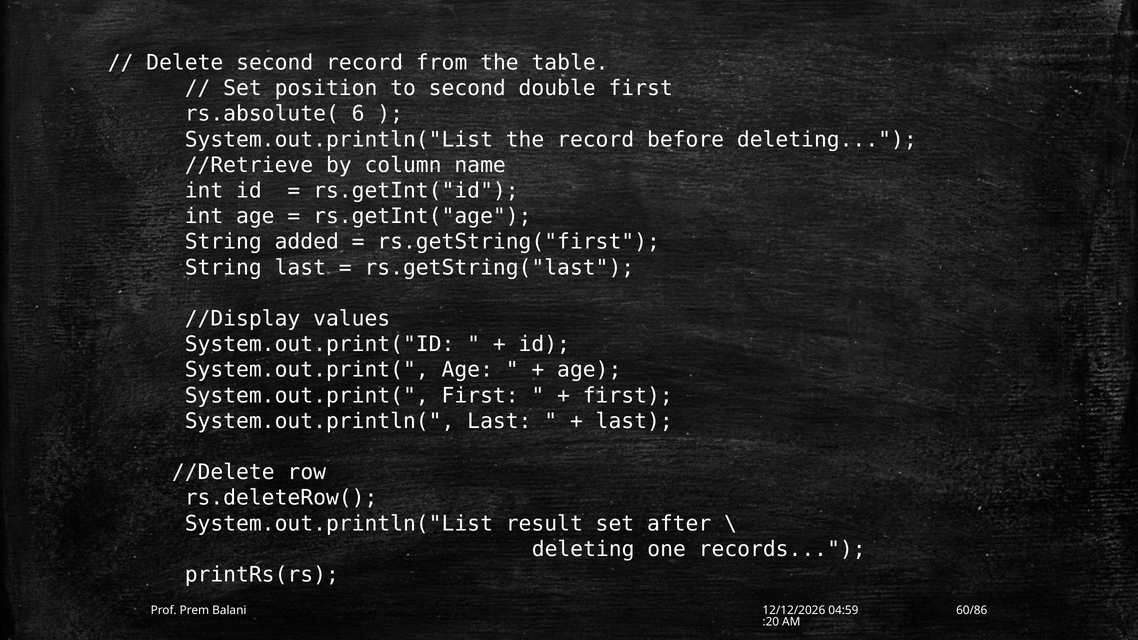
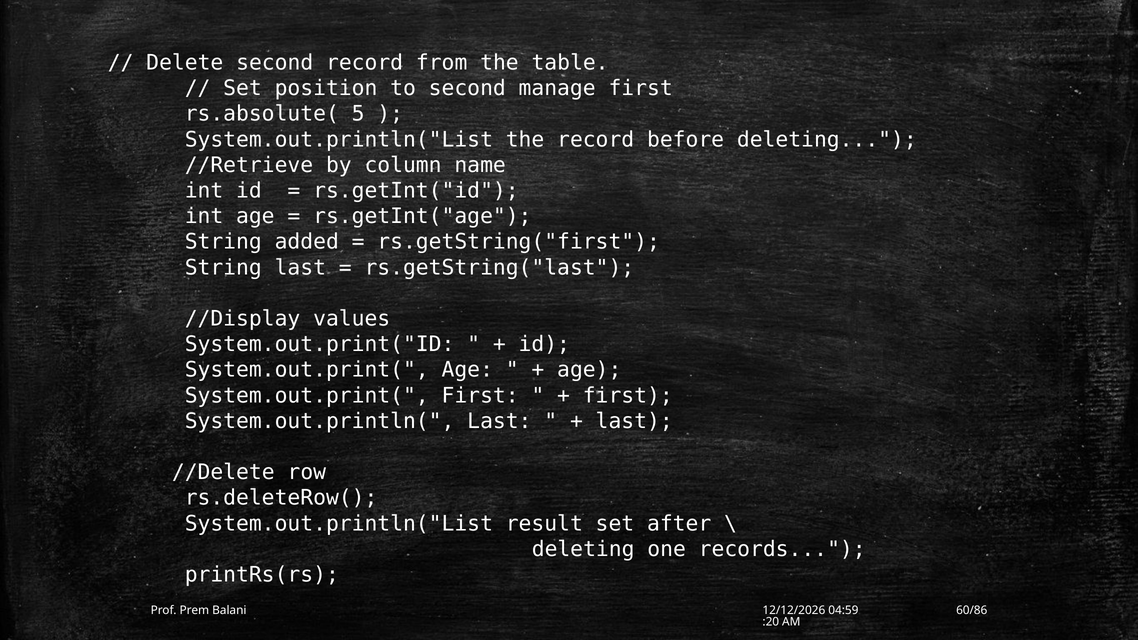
double: double -> manage (557, 88)
6: 6 -> 5 (358, 114)
